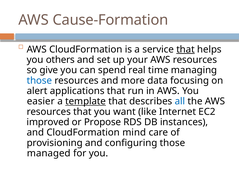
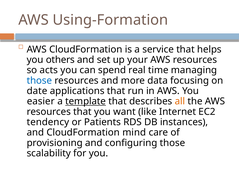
Cause-Formation: Cause-Formation -> Using-Formation (110, 20)
that underline: present -> none (186, 49)
give: give -> acts (49, 70)
alert: alert -> date (37, 91)
all colour: blue -> orange (180, 101)
improved: improved -> tendency (48, 122)
Propose: Propose -> Patients (102, 122)
managed: managed -> scalability (49, 153)
